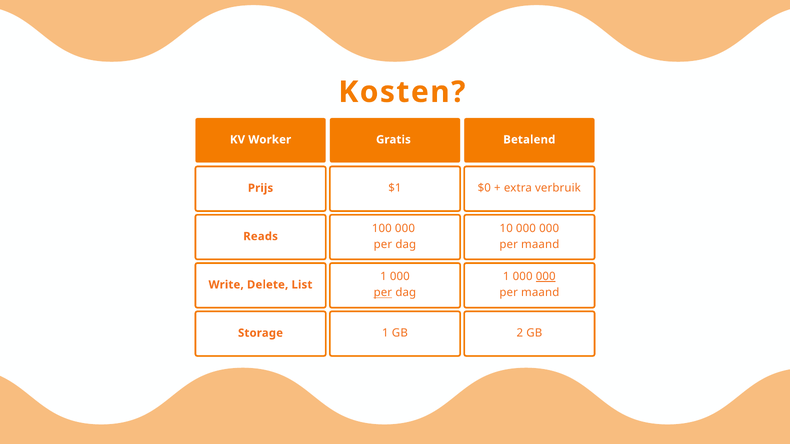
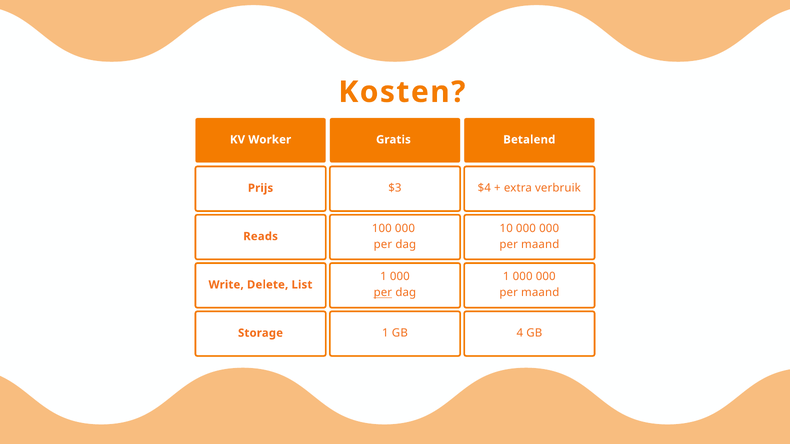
$1: $1 -> $3 (395, 188)
$0: $0 -> $4 (484, 188)
000 underline: present -> none (546, 277)
2: 2 -> 4 (520, 333)
